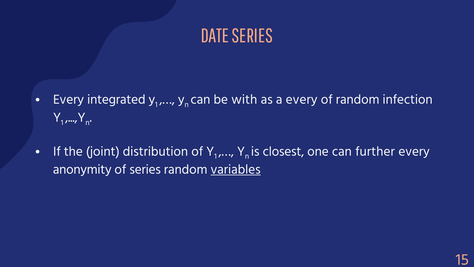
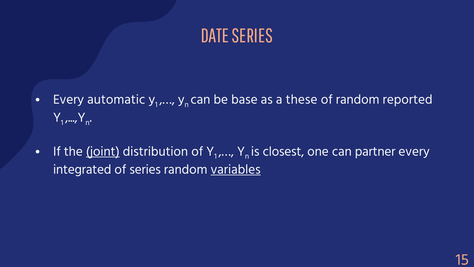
integrated: integrated -> automatic (116, 99)
with: with -> base (244, 99)
a every: every -> these (302, 99)
infection: infection -> reported (408, 99)
joint underline: none -> present (103, 151)
further: further -> partner (375, 151)
anonymity: anonymity -> integrated (82, 169)
